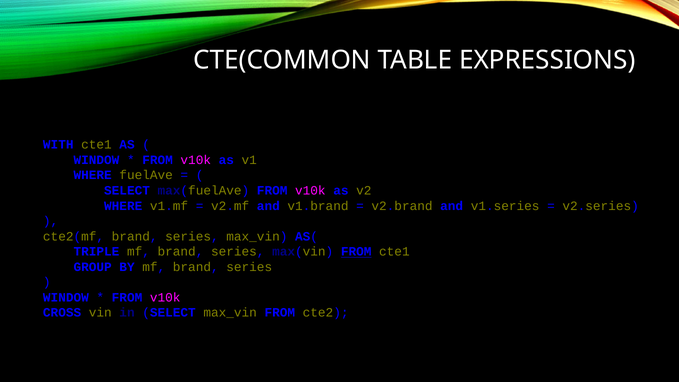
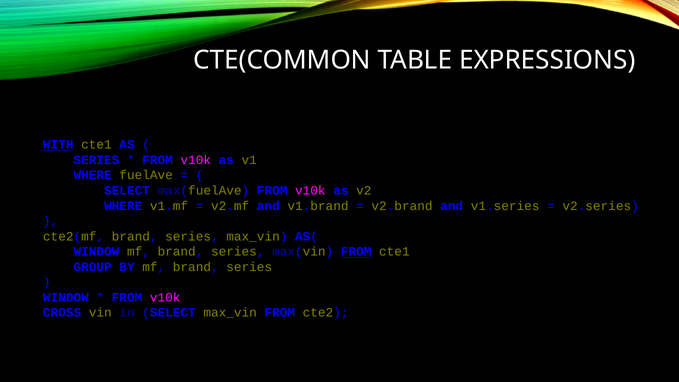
WITH underline: none -> present (58, 145)
WINDOW: WINDOW -> SERIES (96, 160)
TRIPLE: TRIPLE -> WINDOW (96, 252)
